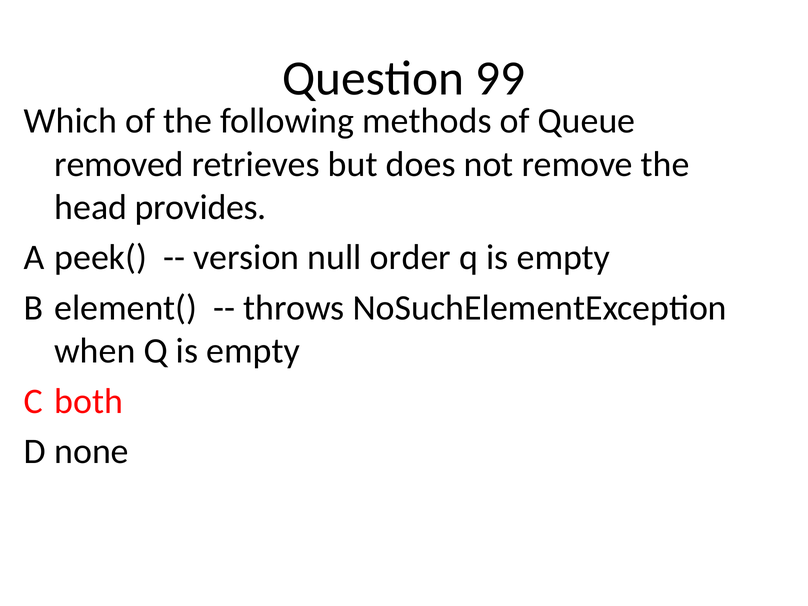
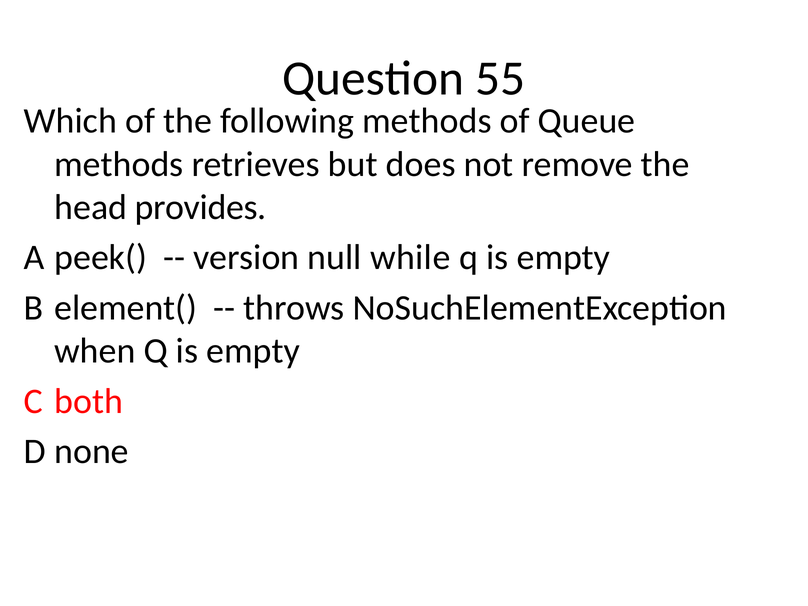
99: 99 -> 55 (500, 78)
removed: removed -> methods (119, 164)
order: order -> while (410, 258)
